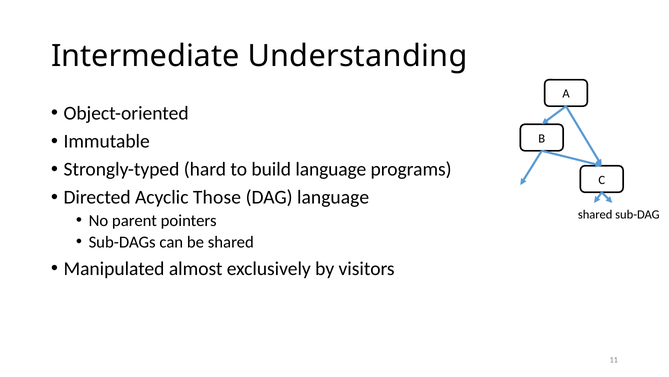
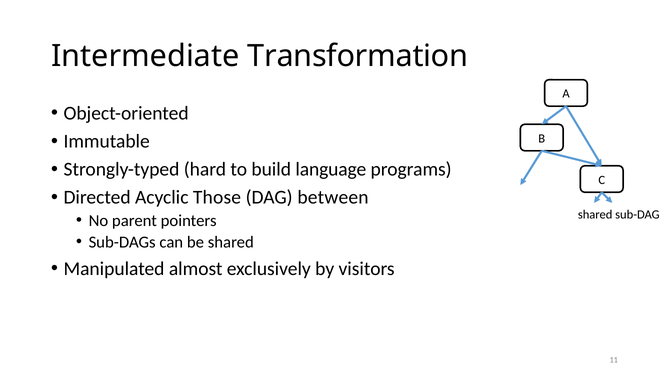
Understanding: Understanding -> Transformation (358, 56)
DAG language: language -> between (333, 197)
